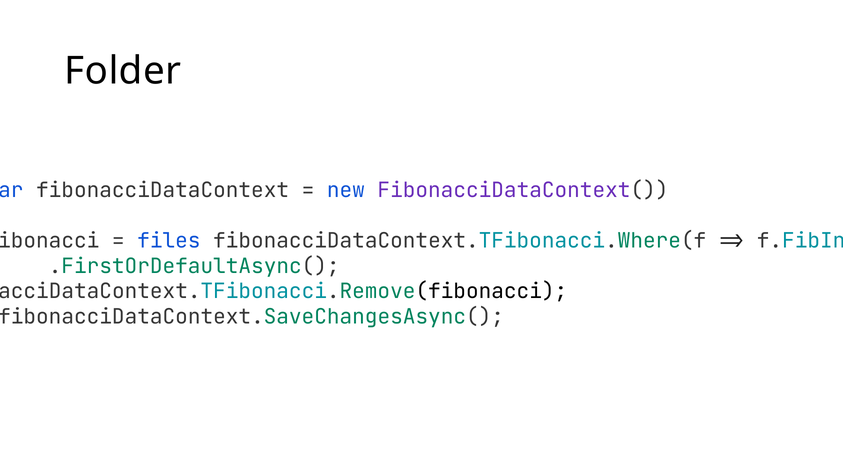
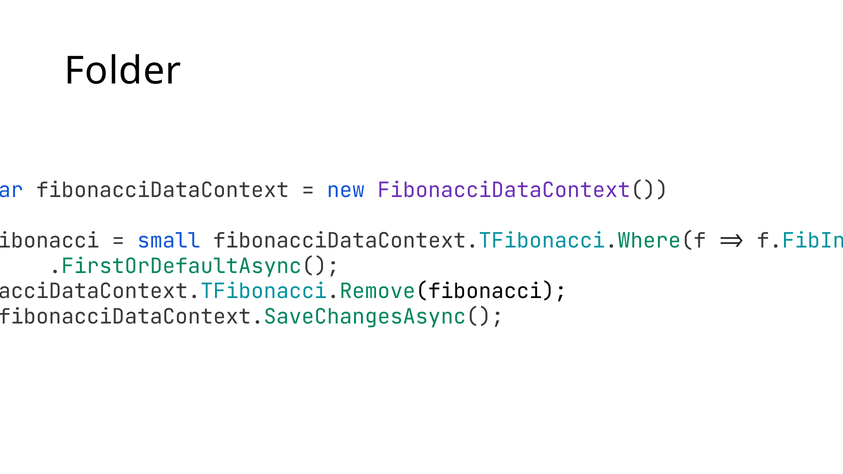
files: files -> small (169, 241)
